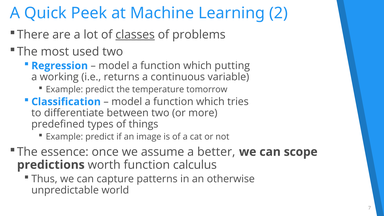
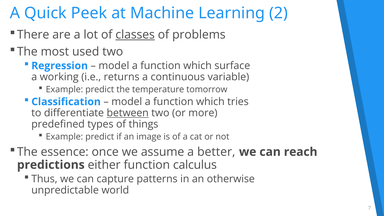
putting: putting -> surface (232, 66)
between underline: none -> present (128, 113)
scope: scope -> reach (301, 152)
worth: worth -> either (104, 165)
